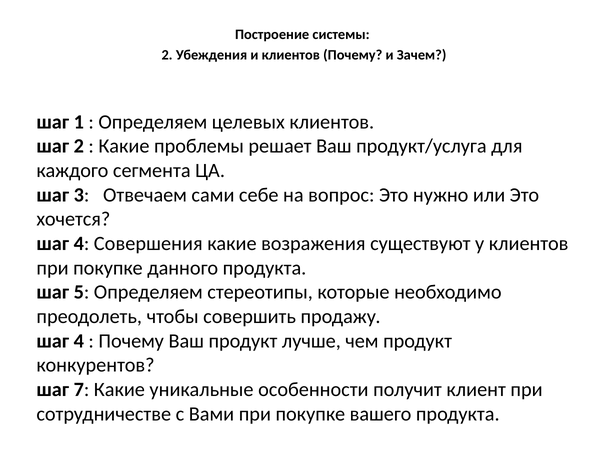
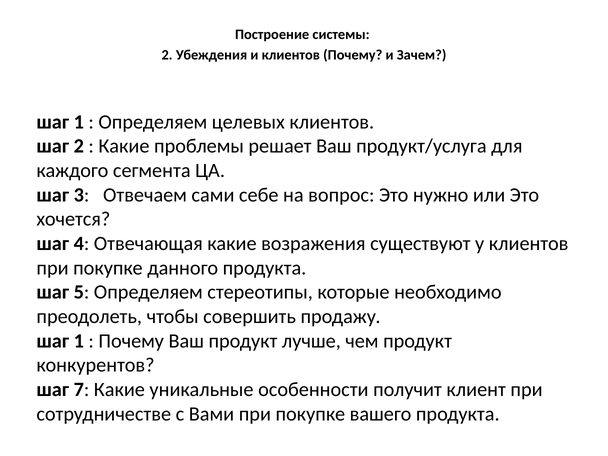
Совершения: Совершения -> Отвечающая (148, 244)
4: 4 -> 1 (79, 341)
